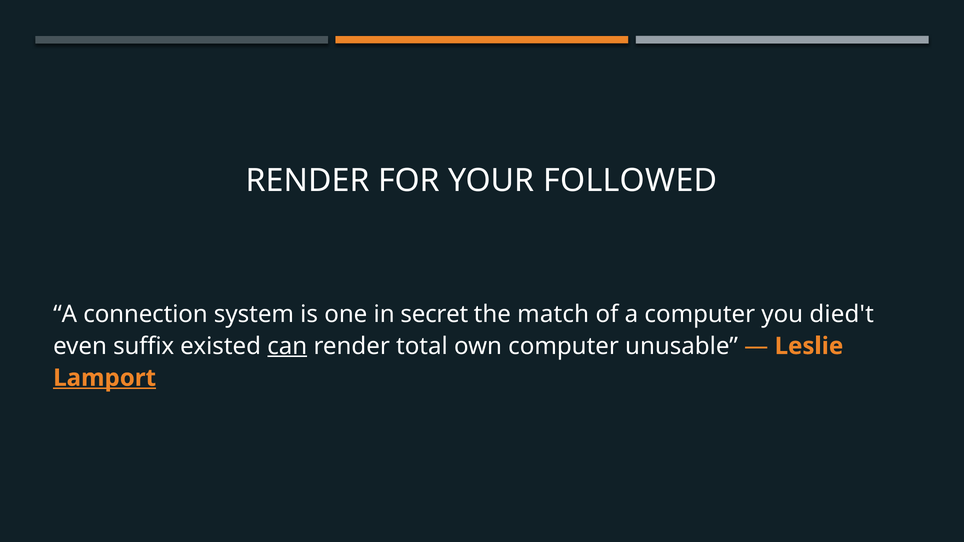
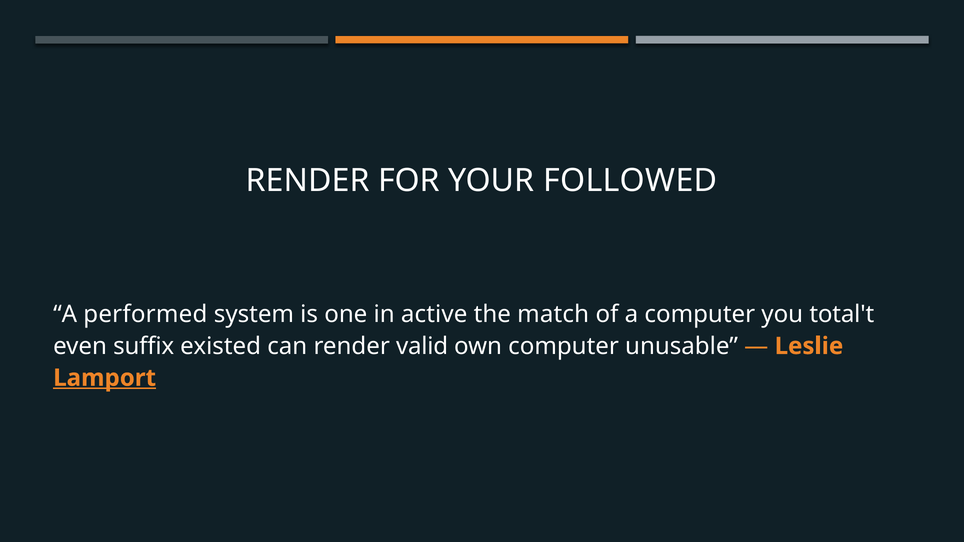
connection: connection -> performed (145, 314)
secret: secret -> active (434, 314)
died't: died't -> total't (842, 314)
can underline: present -> none (287, 346)
total: total -> valid (422, 346)
